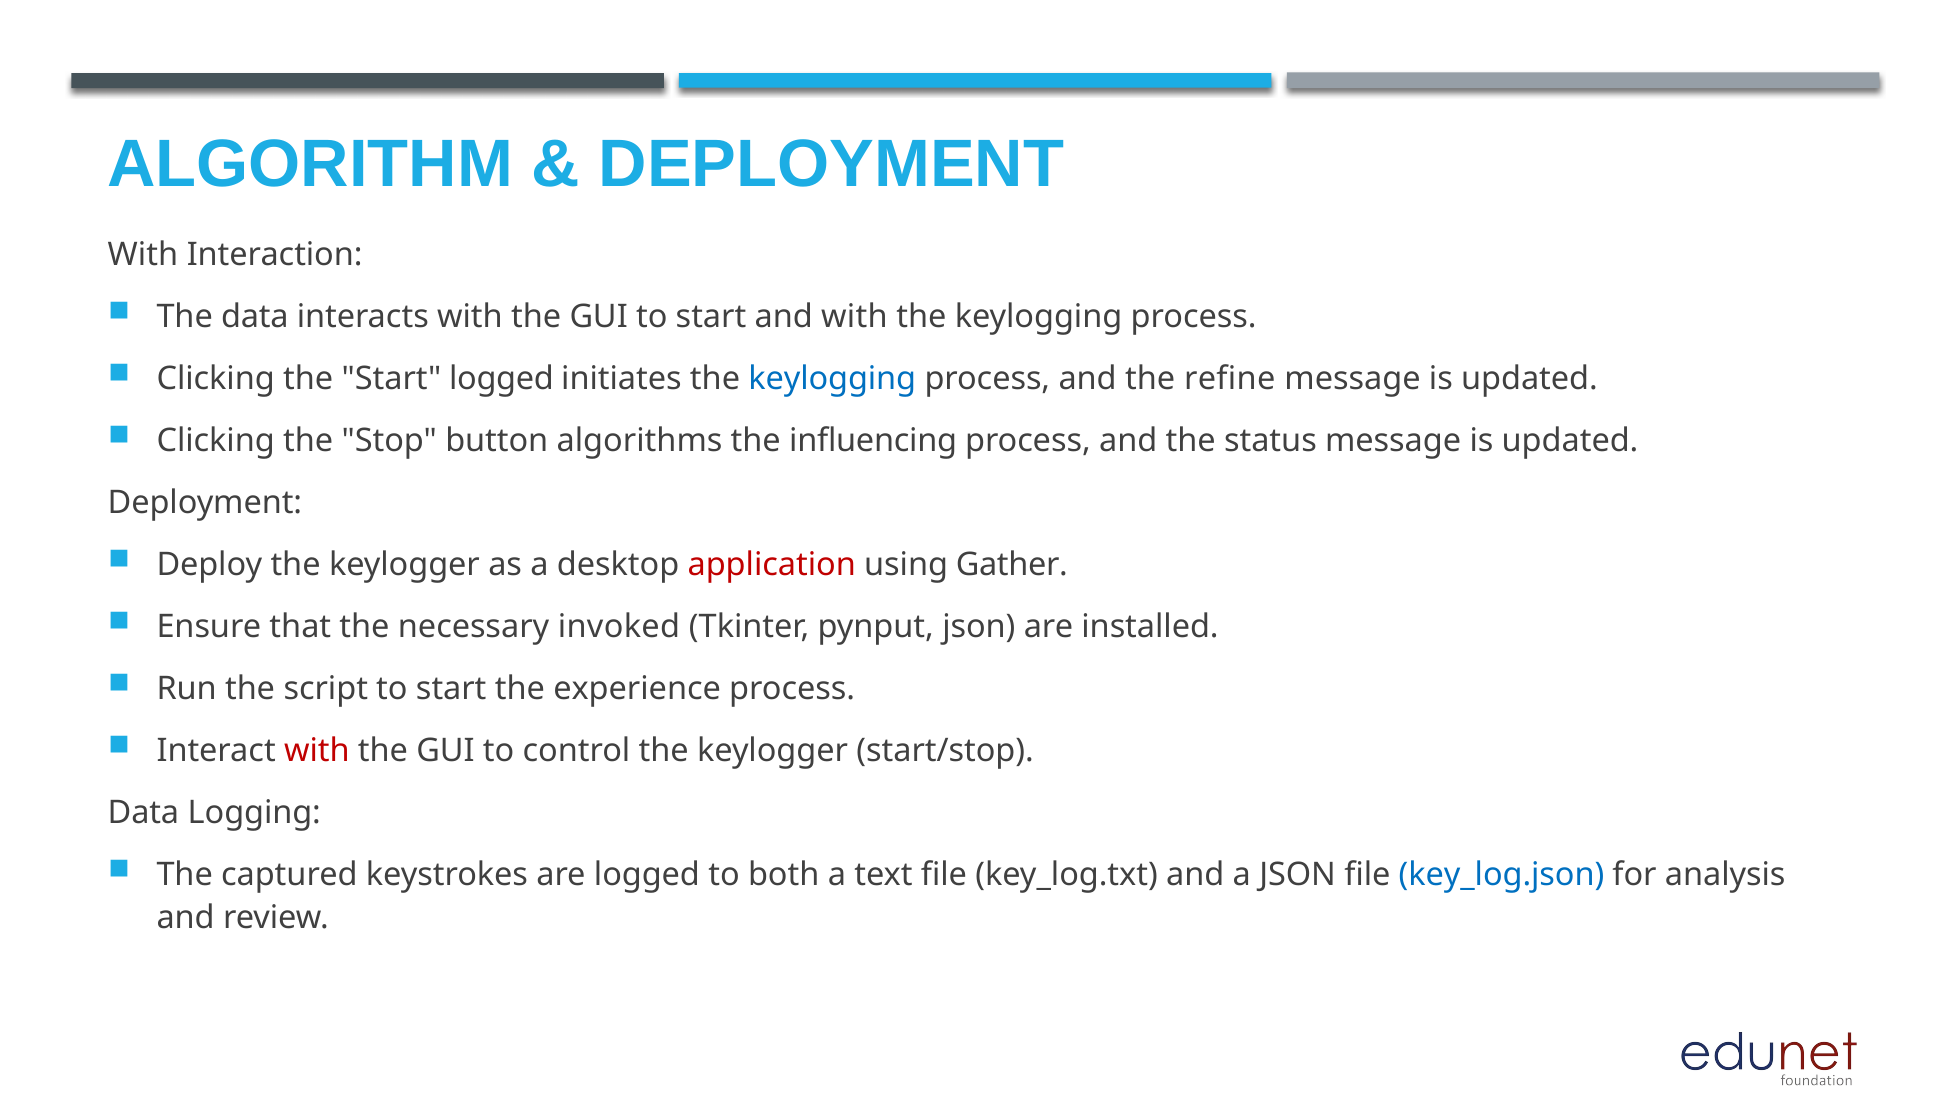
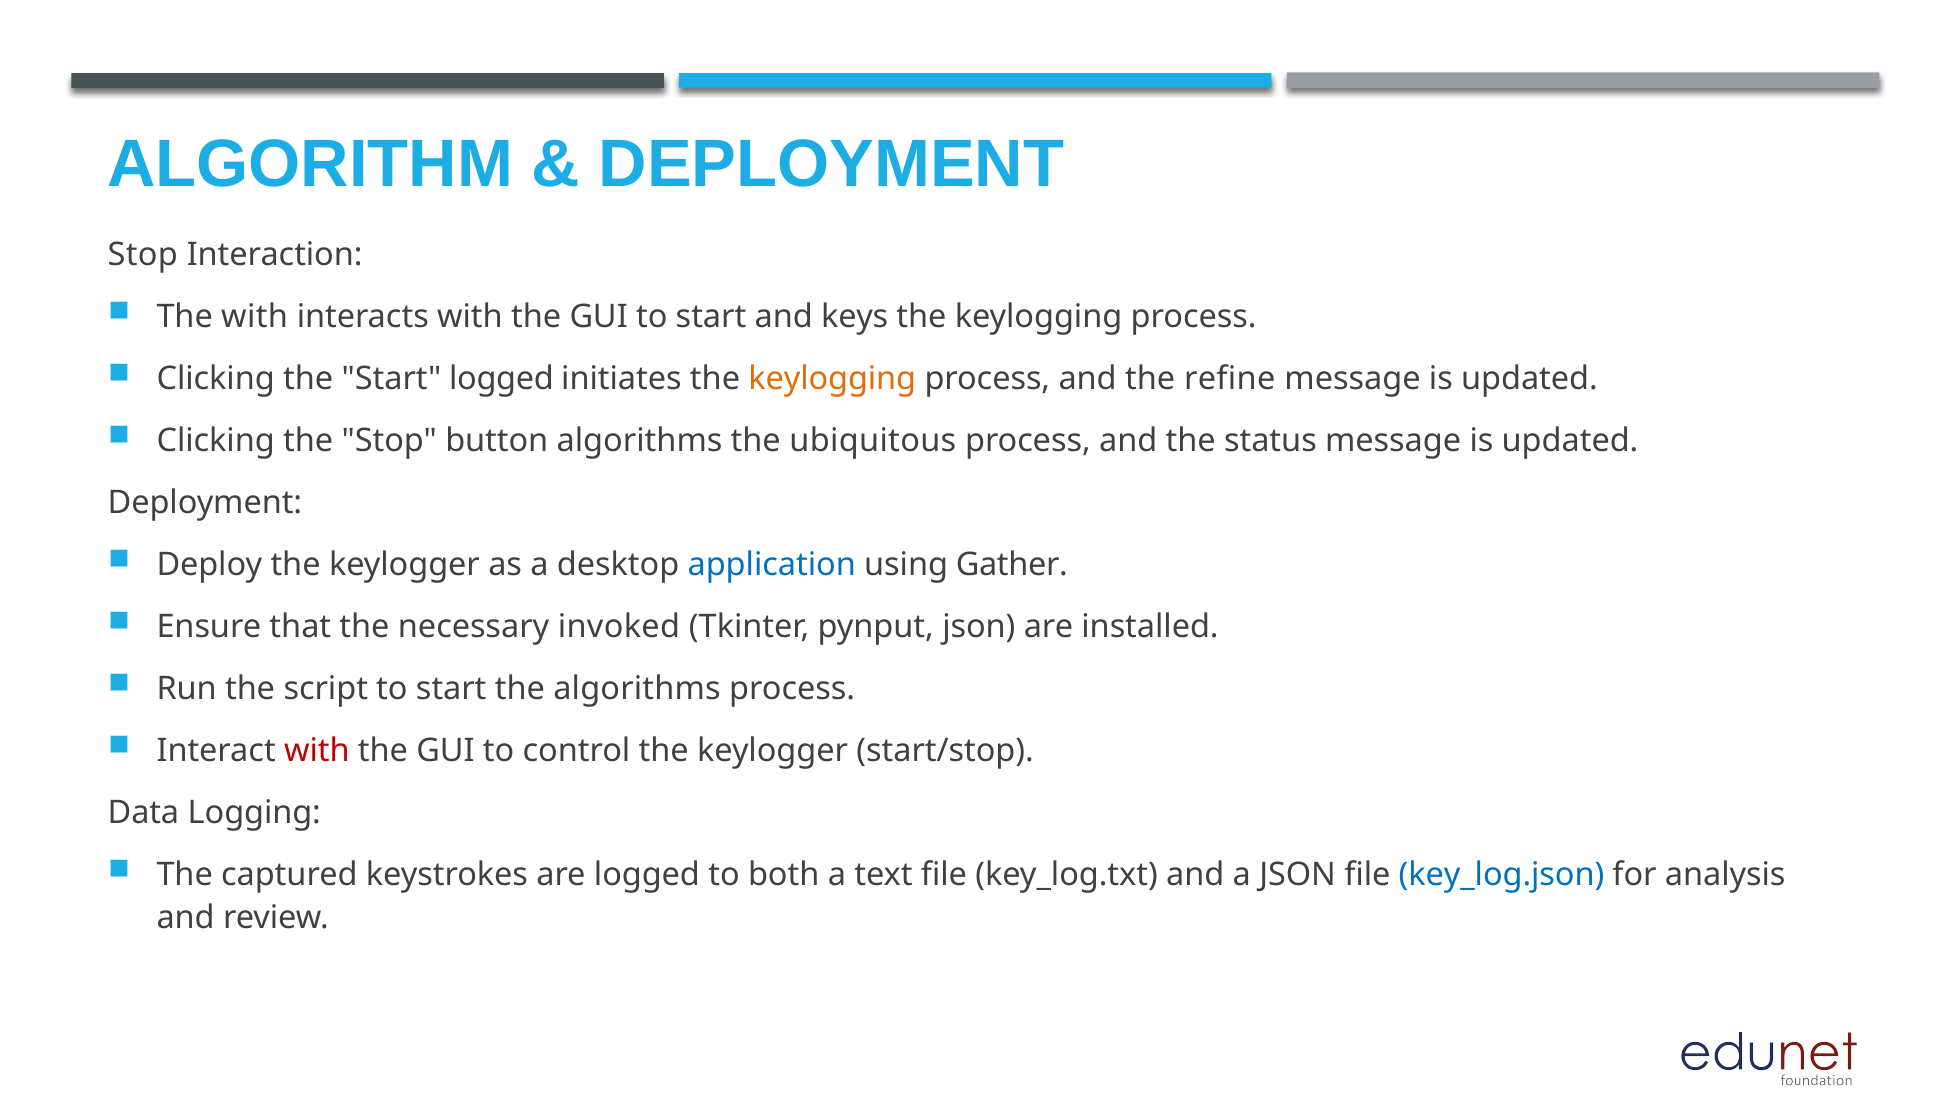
With: With -> Stop (143, 255)
The data: data -> with (255, 317)
and with: with -> keys (855, 317)
keylogging colour: blue -> orange (832, 379)
influencing: influencing -> ubiquitous (873, 441)
application colour: red -> blue (772, 565)
the experience: experience -> algorithms (637, 689)
